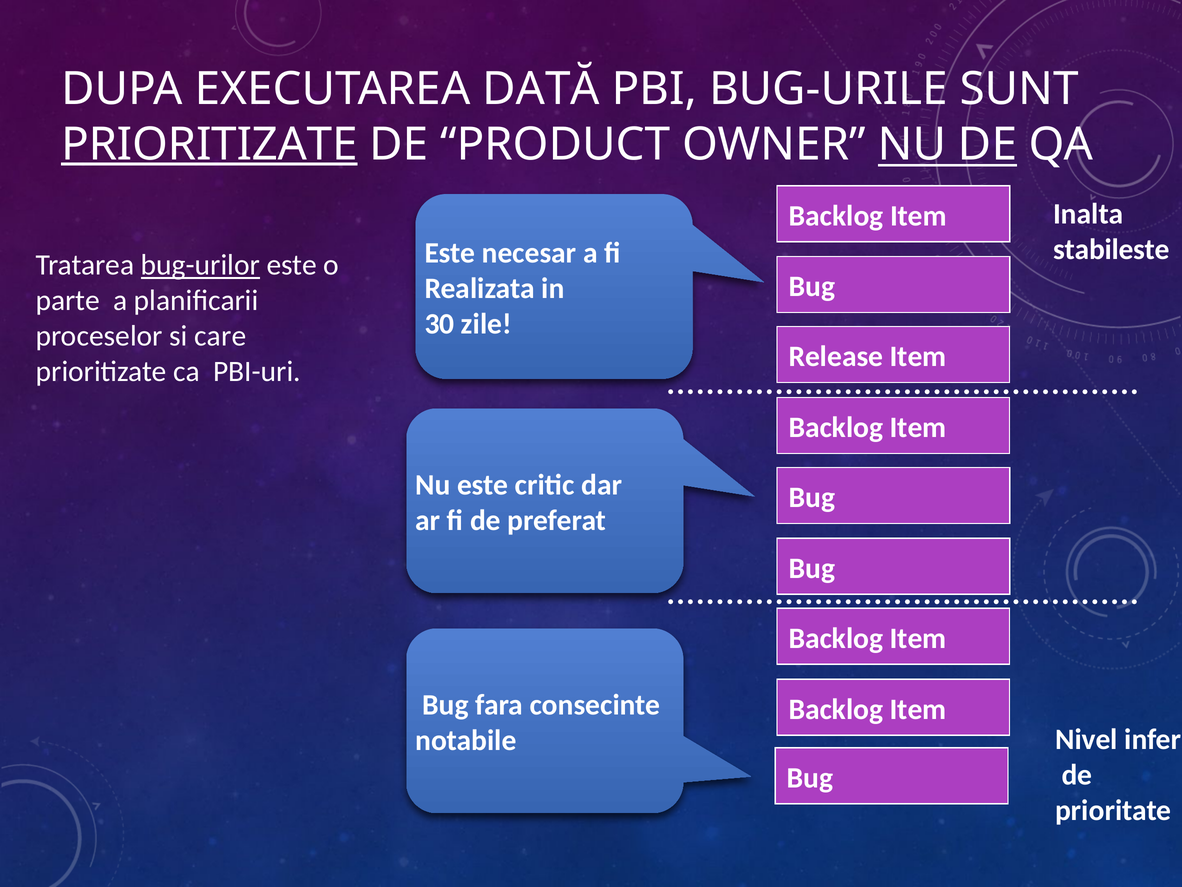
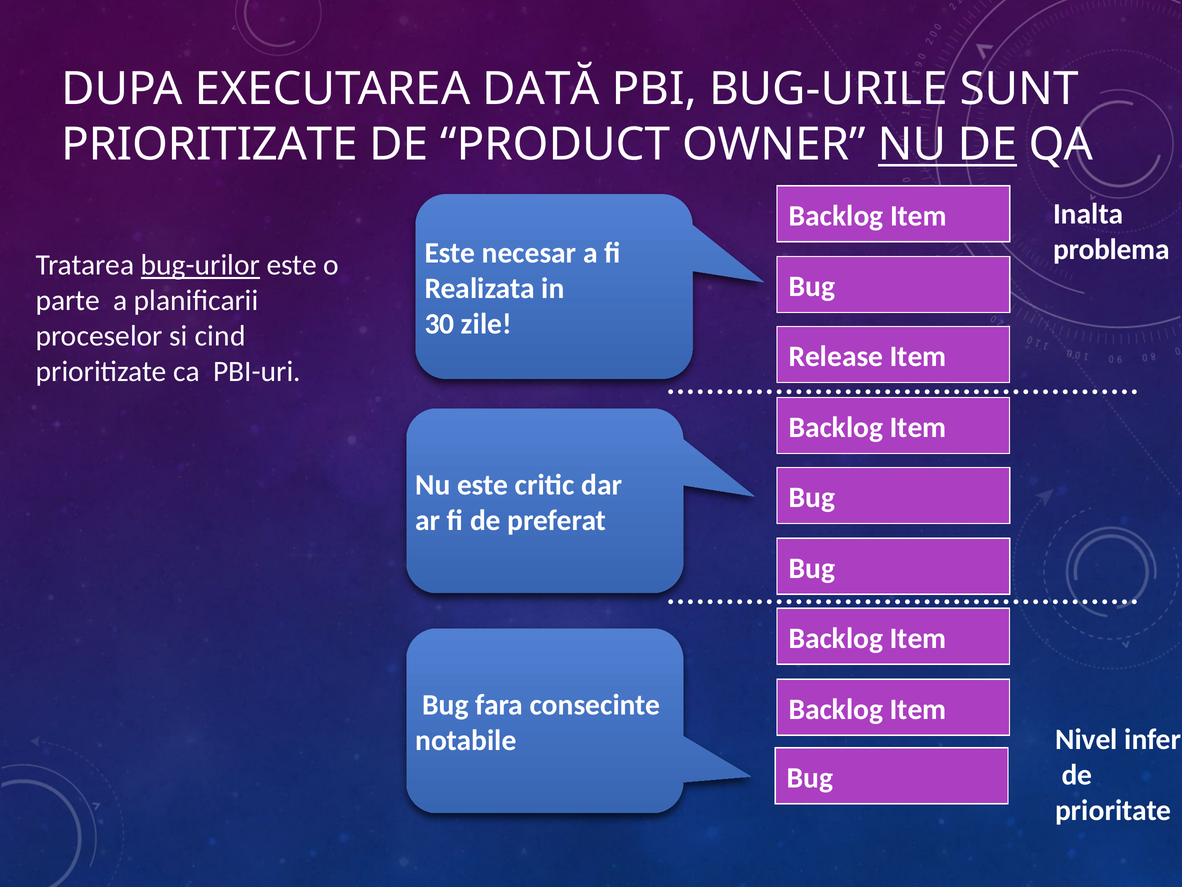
PRIORITIZATE underline: present -> none (209, 144)
stabileste: stabileste -> problema (1111, 249)
care: care -> cind (220, 336)
